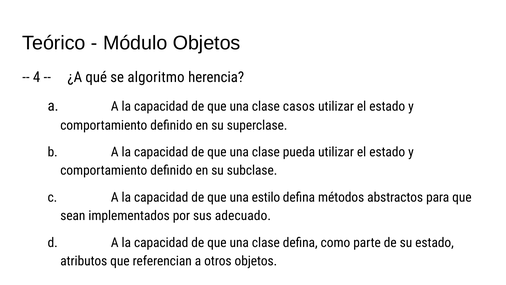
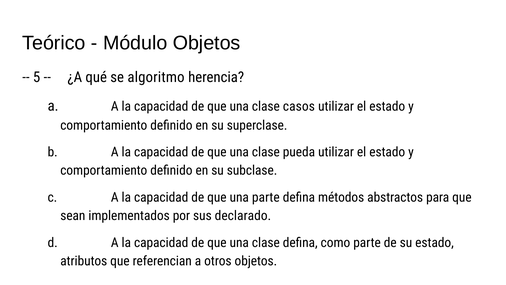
4: 4 -> 5 (37, 77)
una estilo: estilo -> parte (266, 197)
adecuado: adecuado -> declarado (243, 216)
